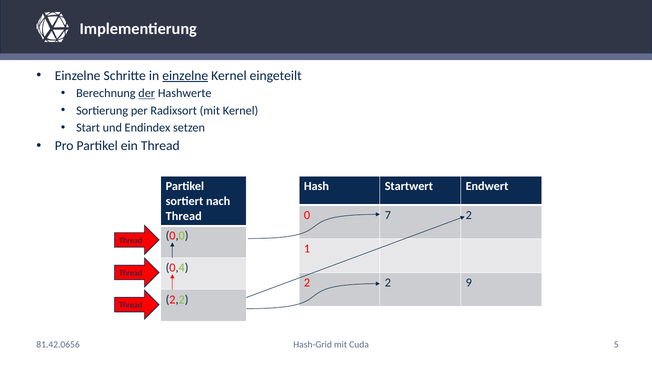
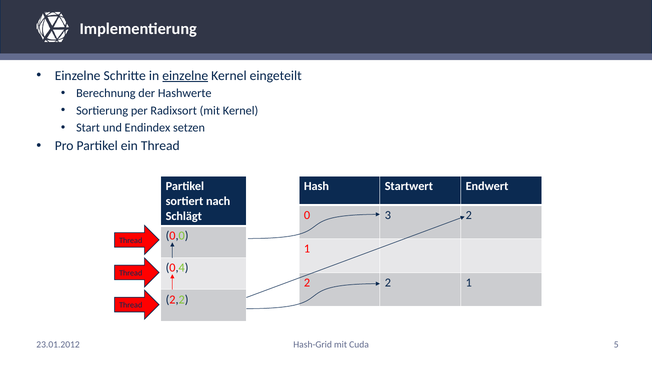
der underline: present -> none (147, 93)
7: 7 -> 3 (388, 215)
Thread: Thread -> Schlägt (184, 216)
2 2 9: 9 -> 1 (469, 283)
81.42.0656: 81.42.0656 -> 23.01.2012 (58, 345)
